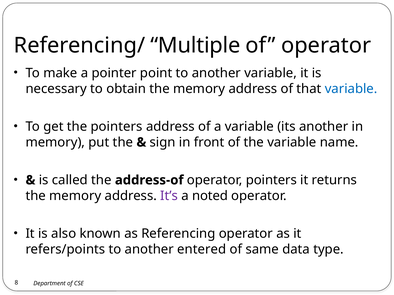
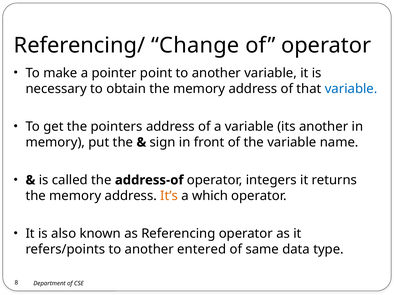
Multiple: Multiple -> Change (195, 46)
operator pointers: pointers -> integers (271, 180)
It’s colour: purple -> orange (169, 196)
noted: noted -> which (210, 196)
